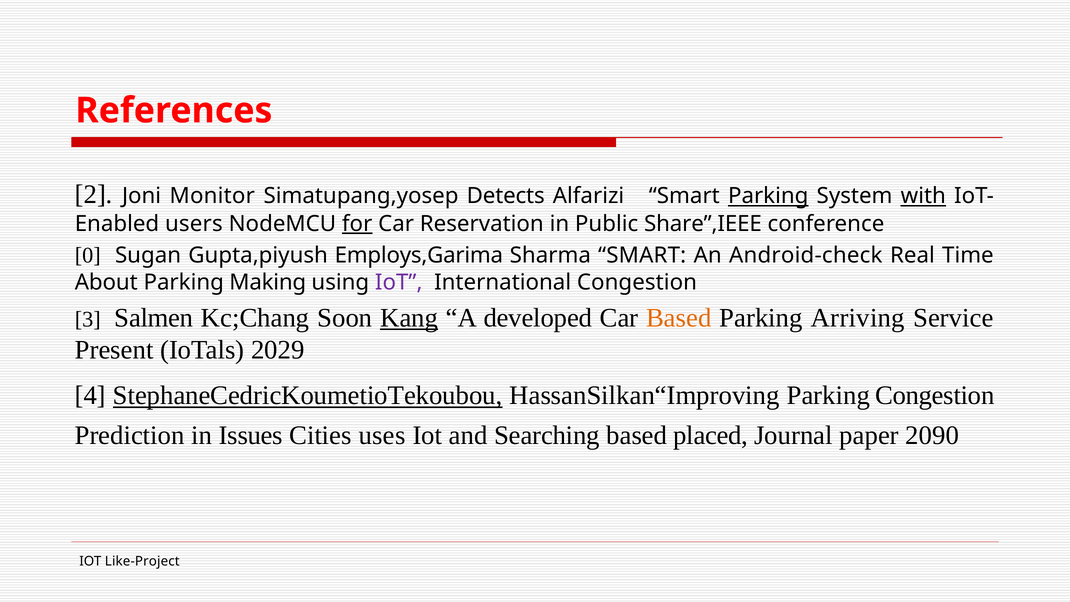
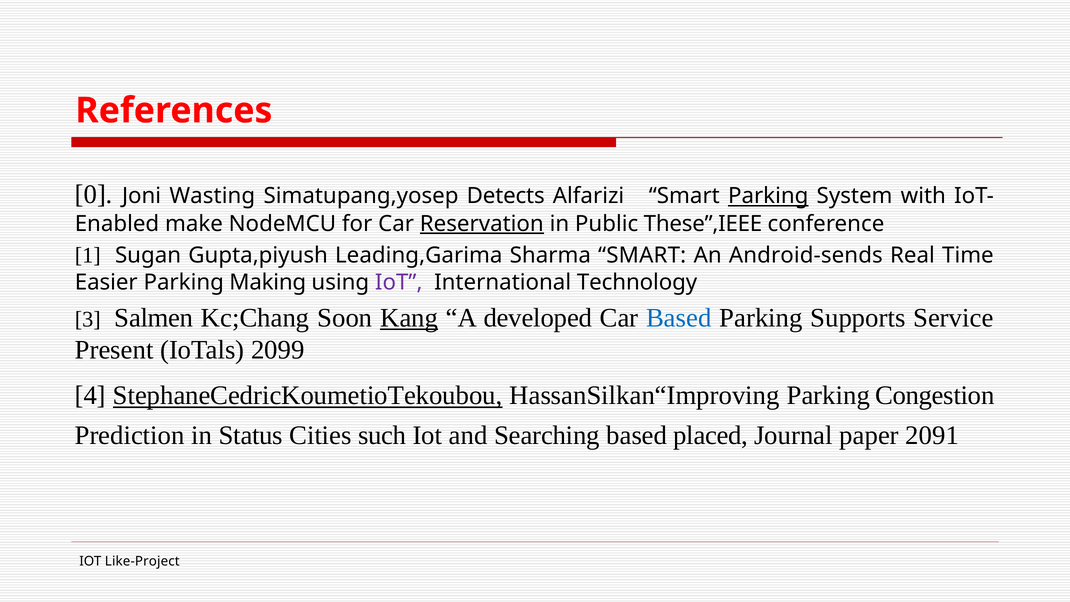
2: 2 -> 0 (94, 195)
Monitor: Monitor -> Wasting (212, 196)
with underline: present -> none (923, 196)
users: users -> make (194, 224)
for underline: present -> none (357, 224)
Reservation underline: none -> present (482, 224)
Share”,IEEE: Share”,IEEE -> These”,IEEE (703, 224)
0: 0 -> 1 (88, 255)
Employs,Garima: Employs,Garima -> Leading,Garima (419, 255)
Android-check: Android-check -> Android-sends (806, 255)
About: About -> Easier (106, 282)
International Congestion: Congestion -> Technology (637, 282)
Based colour: orange -> blue (679, 318)
Arriving: Arriving -> Supports (858, 318)
2029: 2029 -> 2099 (278, 350)
Issues: Issues -> Status (251, 435)
uses: uses -> such (382, 435)
2090: 2090 -> 2091 (932, 435)
